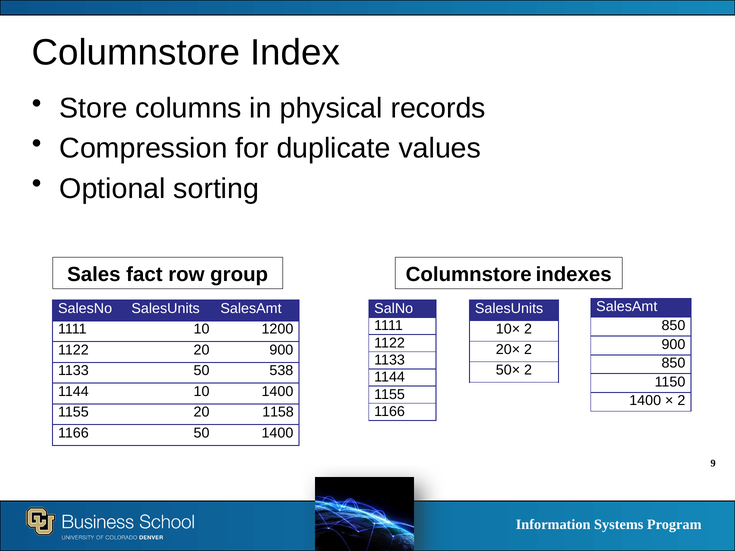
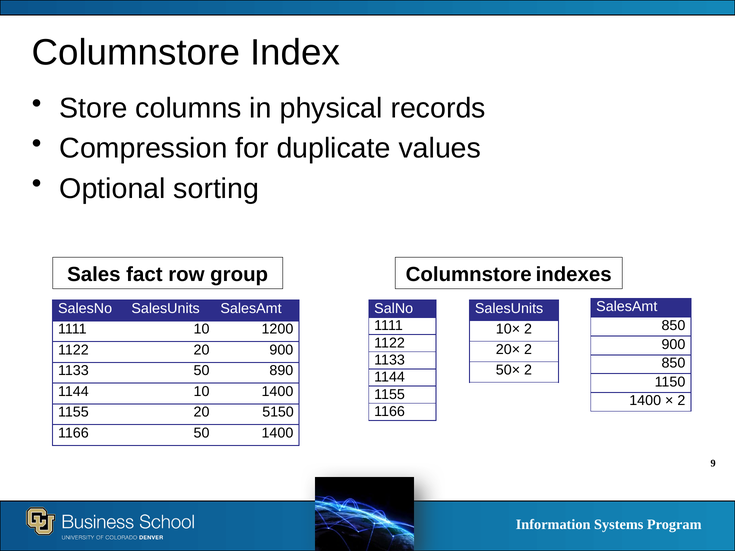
538: 538 -> 890 (281, 371)
1158: 1158 -> 5150 (278, 412)
